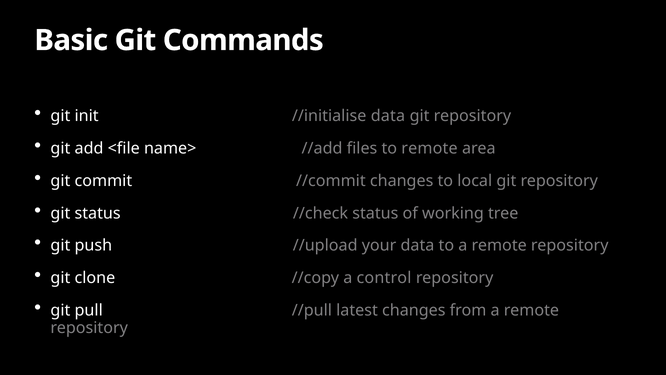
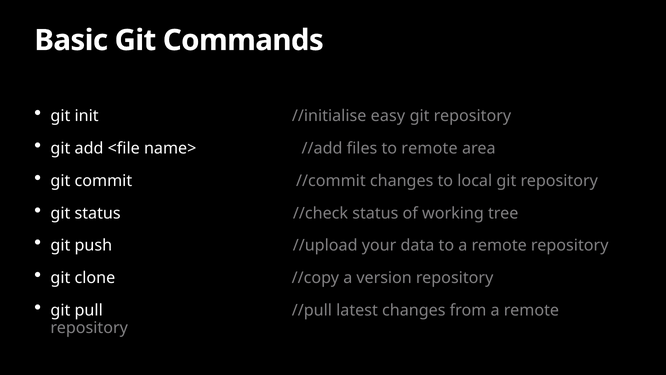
//initialise data: data -> easy (388, 116)
control: control -> version (384, 278)
